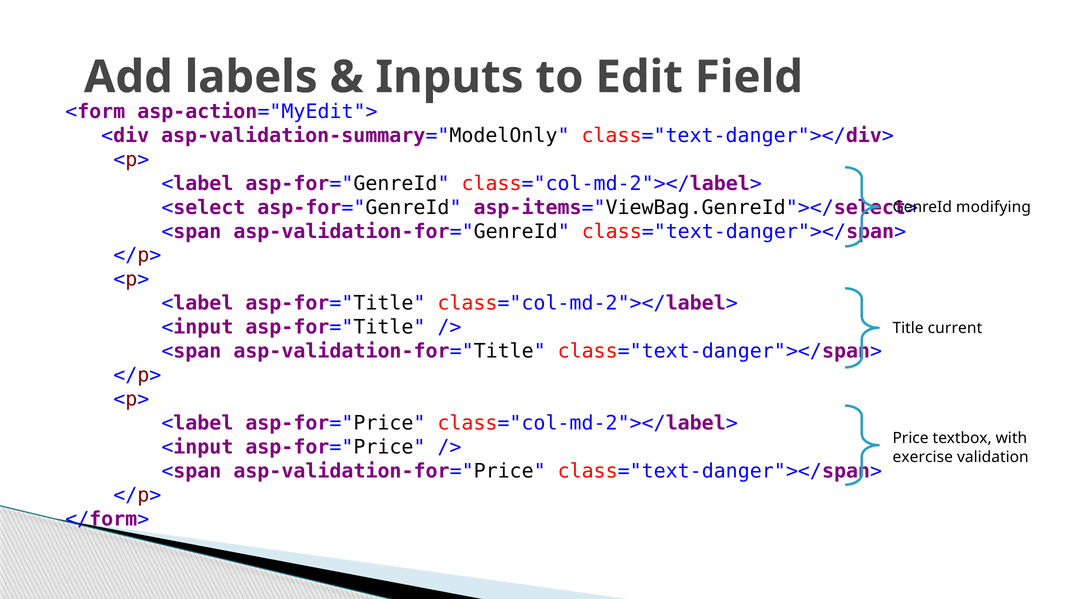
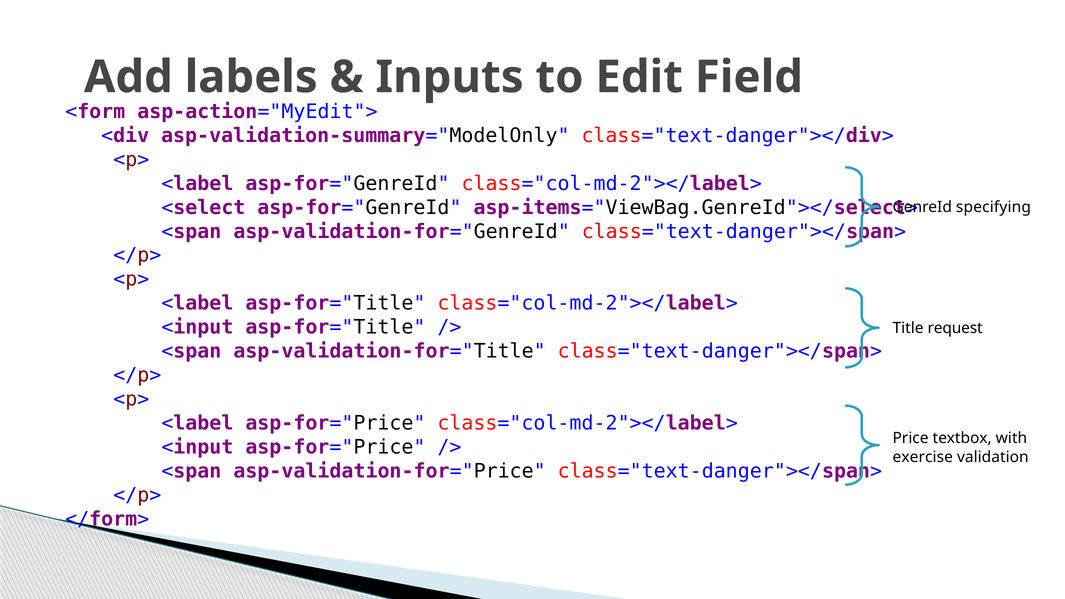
modifying: modifying -> specifying (994, 207)
current: current -> request (955, 328)
